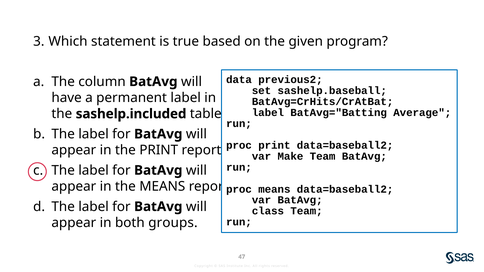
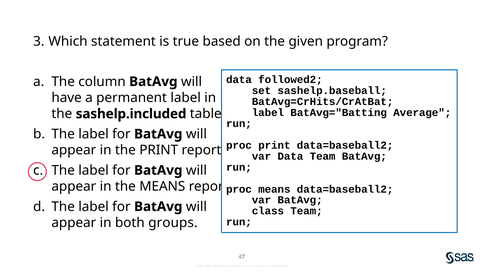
previous2: previous2 -> followed2 (290, 80)
var Make: Make -> Data (290, 156)
